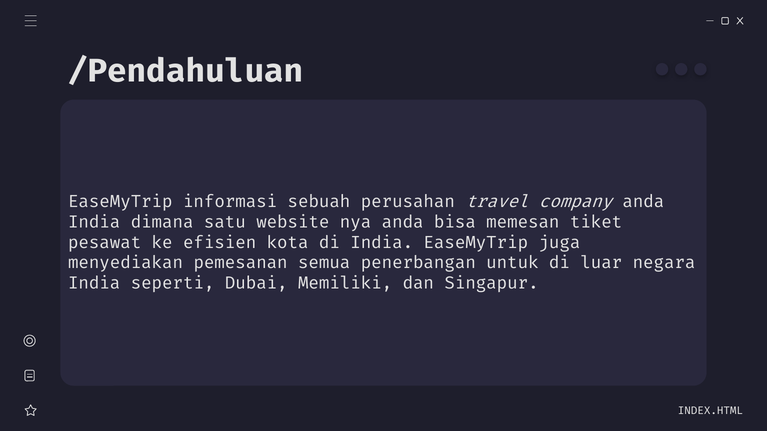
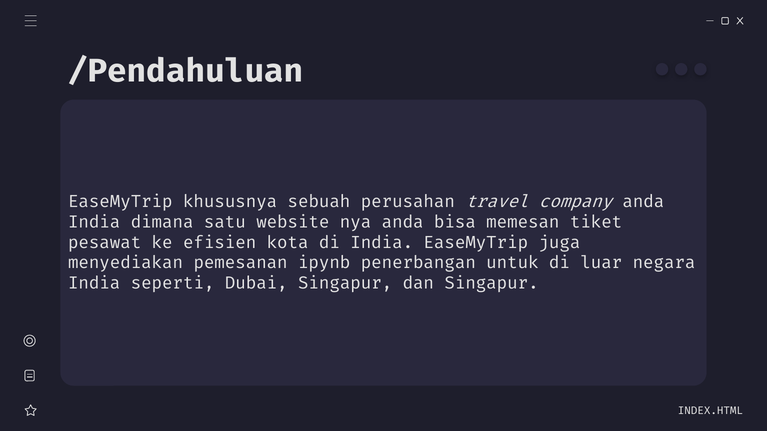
informasi: informasi -> khususnya (230, 202)
semua: semua -> ipynb (324, 263)
Dubai Memiliki: Memiliki -> Singapur (345, 284)
